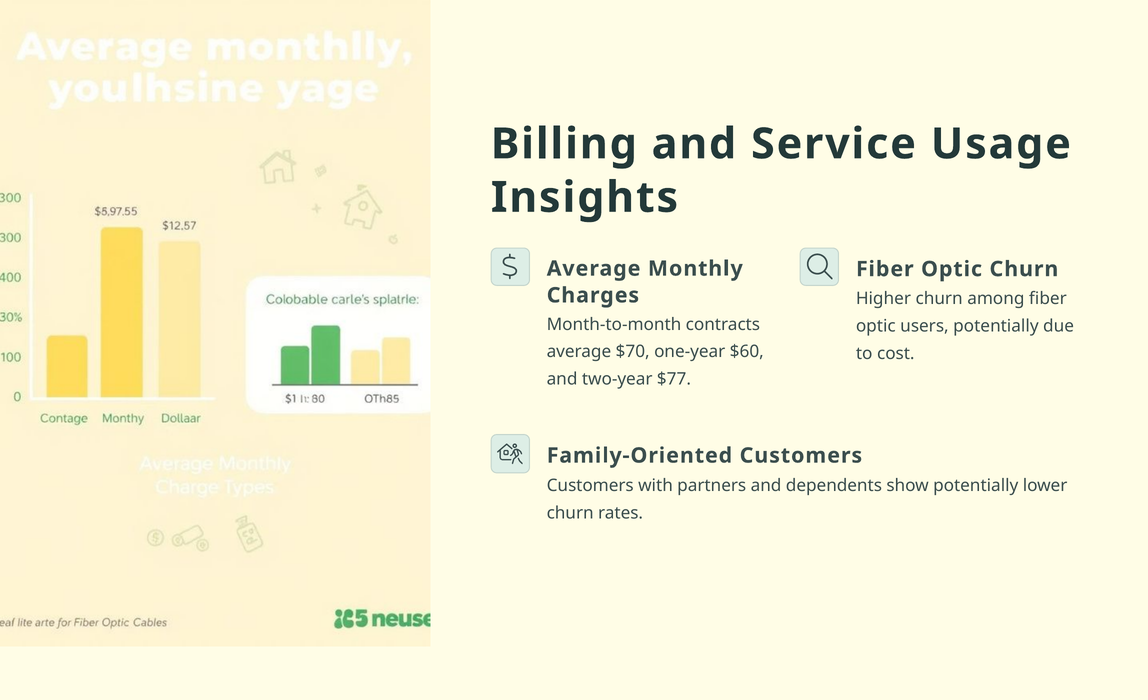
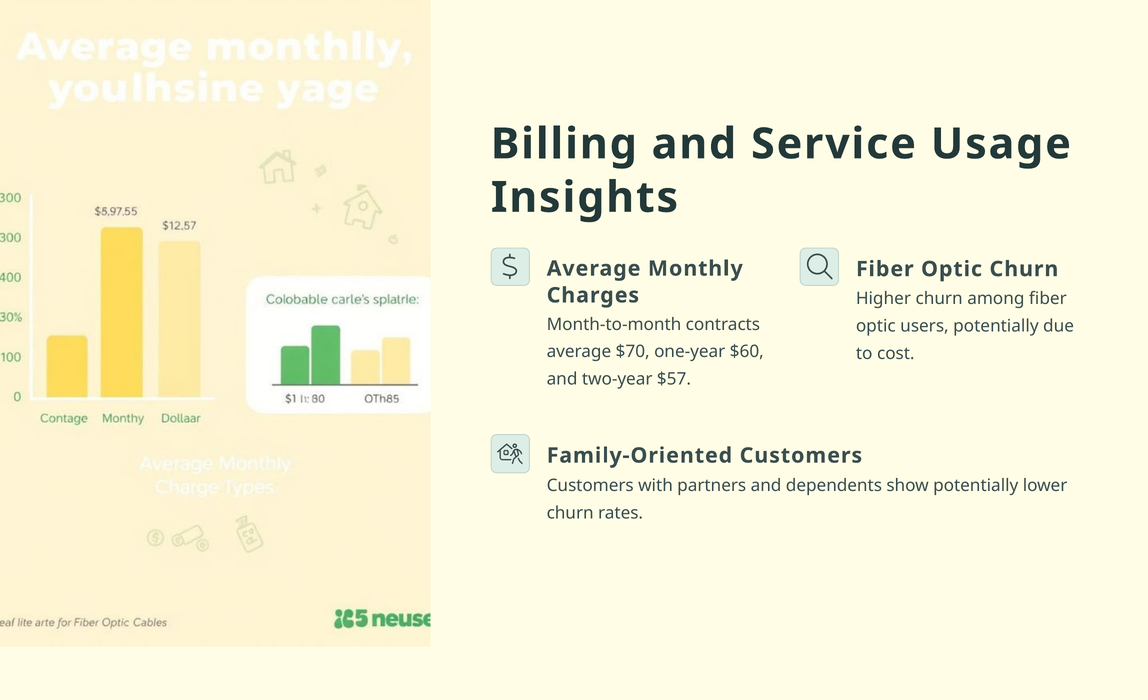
$77: $77 -> $57 (674, 379)
